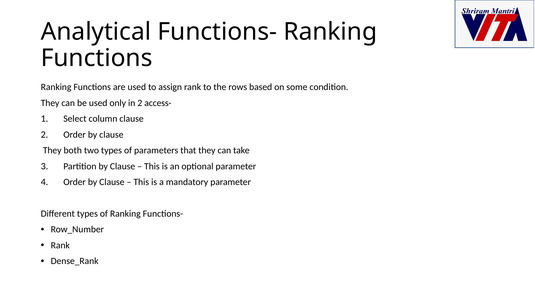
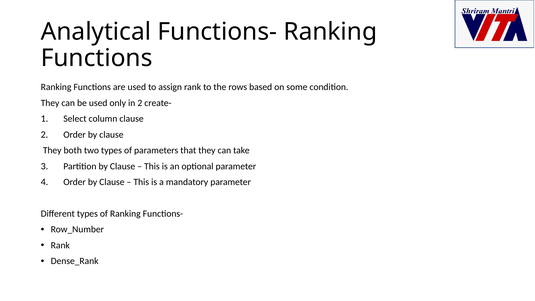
access-: access- -> create- (158, 103)
